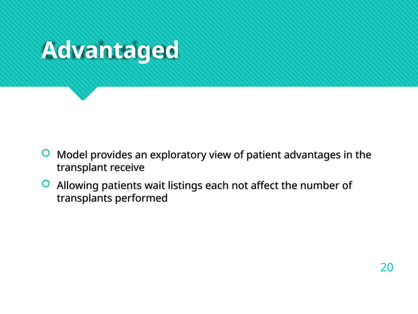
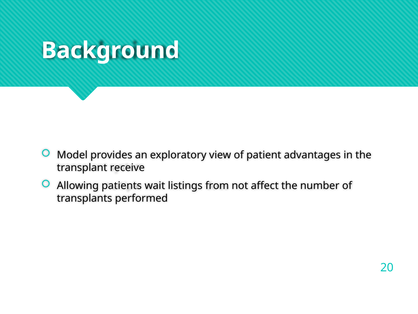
Advantaged: Advantaged -> Background (110, 50)
each: each -> from (217, 185)
